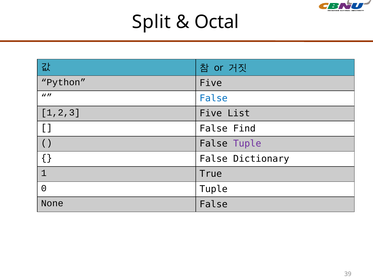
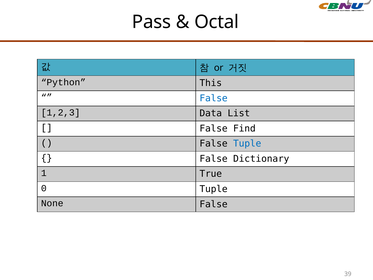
Split: Split -> Pass (152, 22)
Python Five: Five -> This (211, 83)
1,2,3 Five: Five -> Data (211, 113)
Tuple colour: purple -> blue (247, 144)
